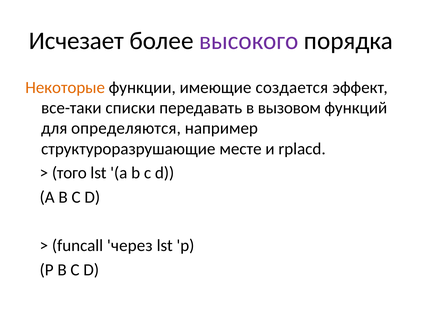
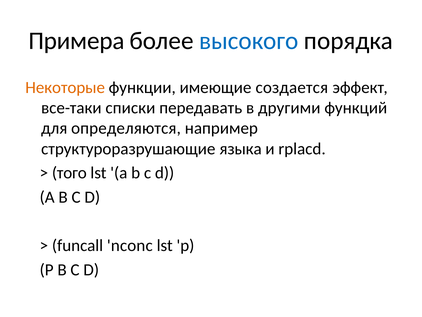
Исчезает: Исчезает -> Примера (76, 41)
высокого colour: purple -> blue (249, 41)
вызовом: вызовом -> другими (289, 108)
месте: месте -> языка (241, 149)
через: через -> nconc (130, 245)
